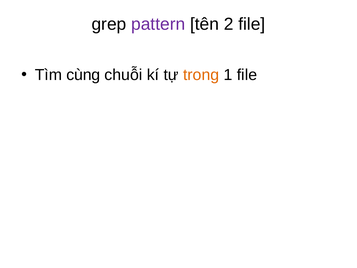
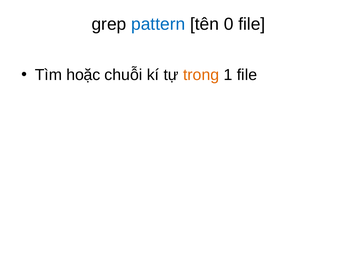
pattern colour: purple -> blue (158, 24)
2: 2 -> 0 (229, 24)
cùng: cùng -> hoặc (83, 75)
